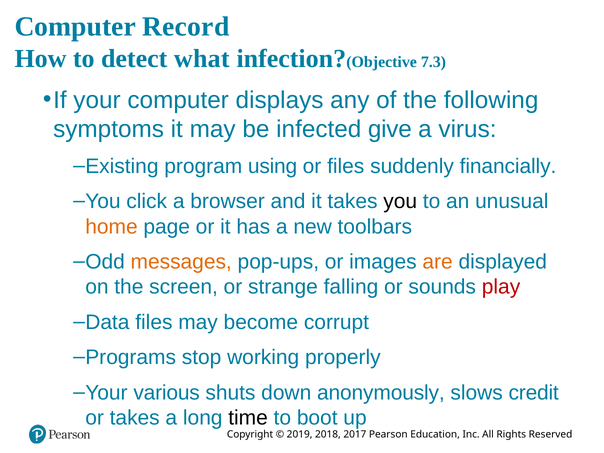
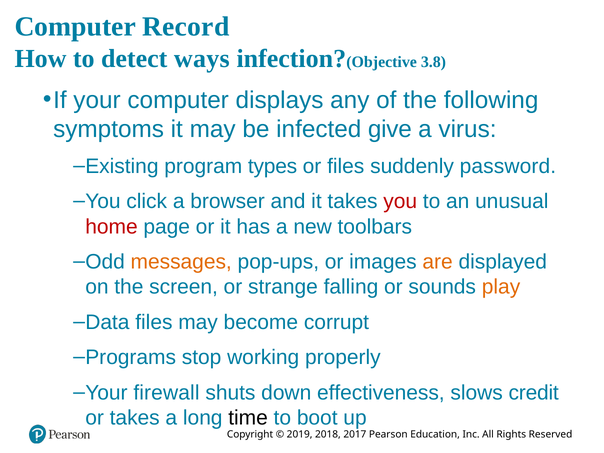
what: what -> ways (202, 59)
7.3: 7.3 -> 3.8 (433, 62)
using: using -> types (273, 166)
financially: financially -> password (508, 166)
you colour: black -> red (400, 202)
home colour: orange -> red (111, 227)
play colour: red -> orange (501, 287)
various: various -> firewall (166, 393)
anonymously: anonymously -> effectiveness (381, 393)
